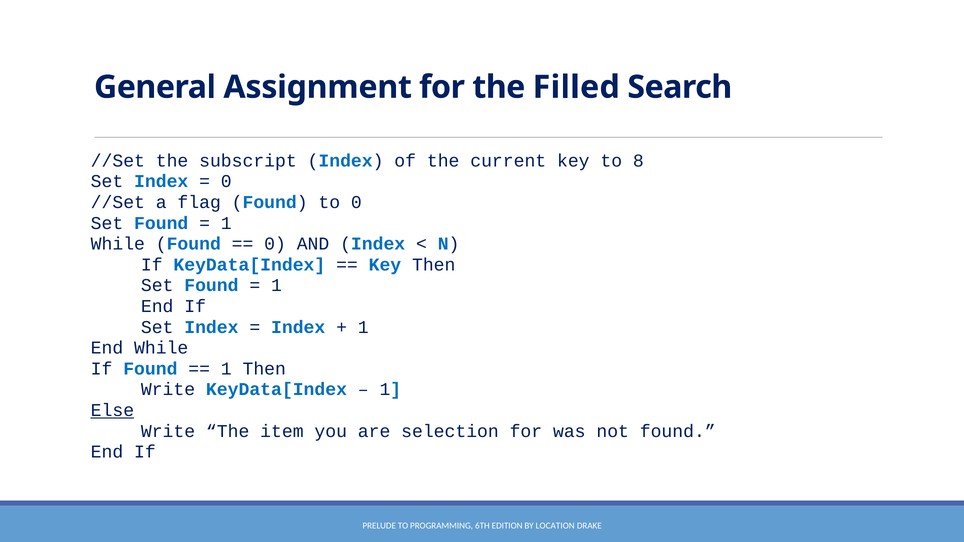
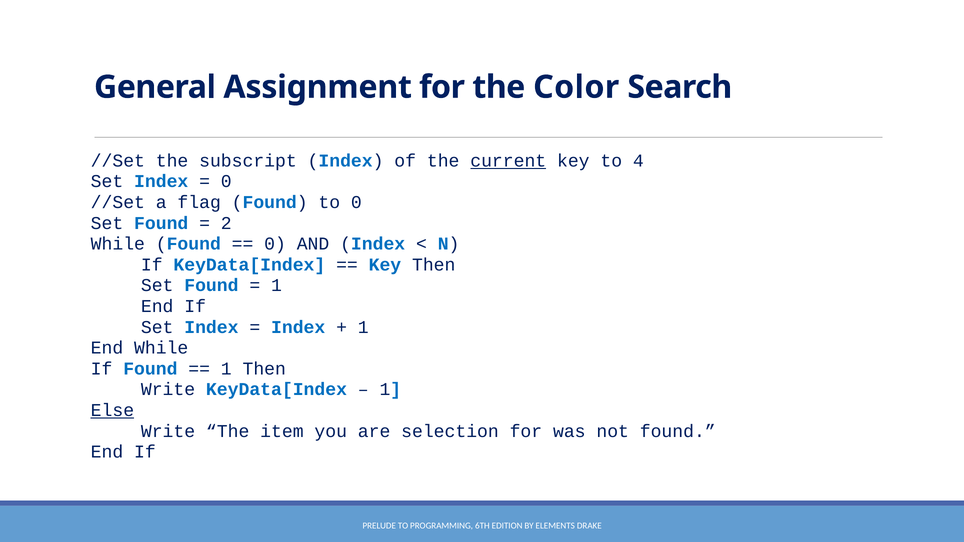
Filled: Filled -> Color (576, 87)
current underline: none -> present (508, 161)
8: 8 -> 4 (638, 161)
1: 1 -> 2 (226, 223)
LOCATION: LOCATION -> ELEMENTS (555, 526)
